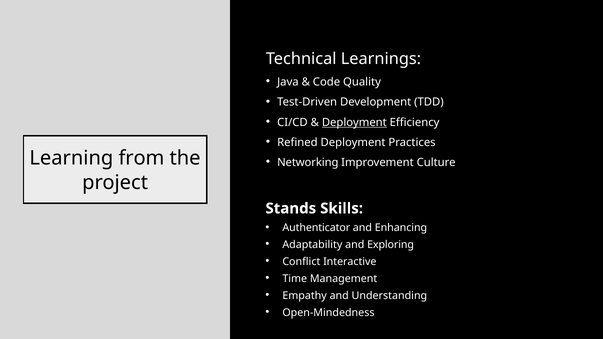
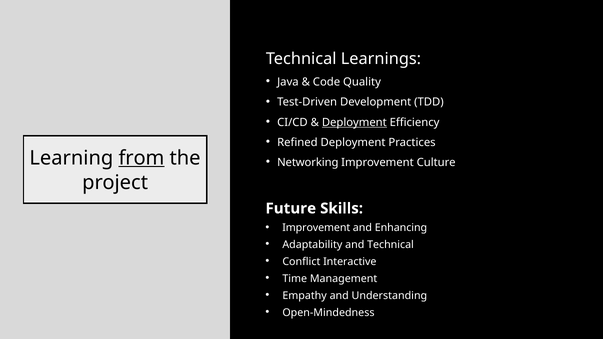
from underline: none -> present (141, 158)
Stands: Stands -> Future (291, 209)
Authenticator: Authenticator -> Improvement (316, 228)
and Exploring: Exploring -> Technical (391, 245)
